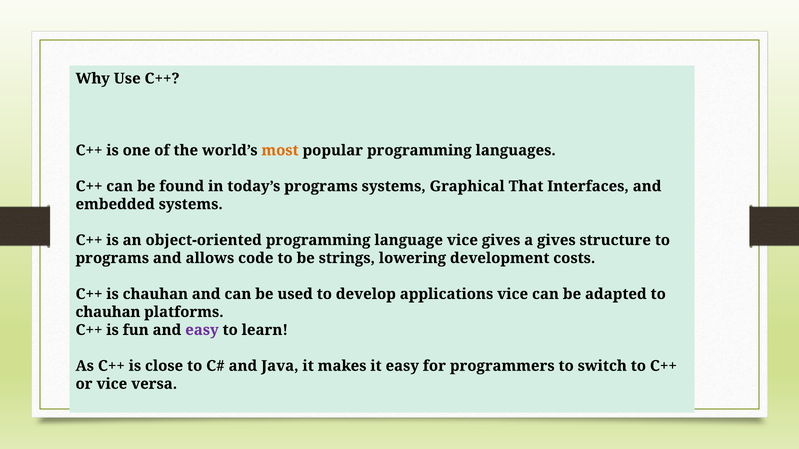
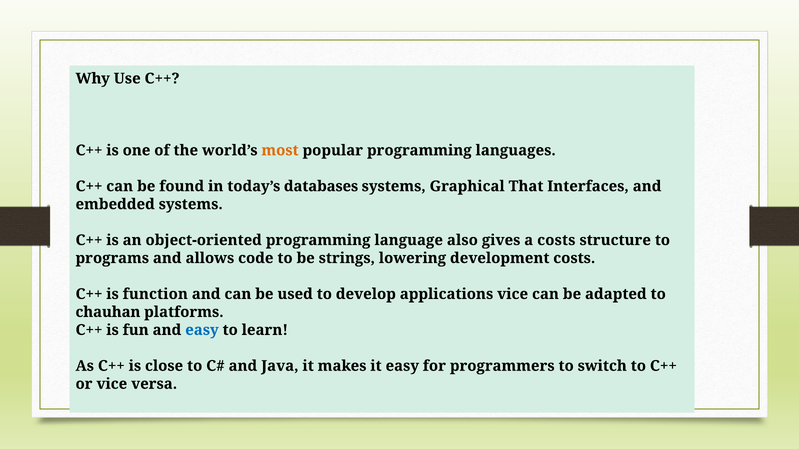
today’s programs: programs -> databases (321, 186)
language vice: vice -> also (462, 240)
a gives: gives -> costs (556, 240)
is chauhan: chauhan -> function (155, 294)
easy colour: purple -> blue (202, 330)
